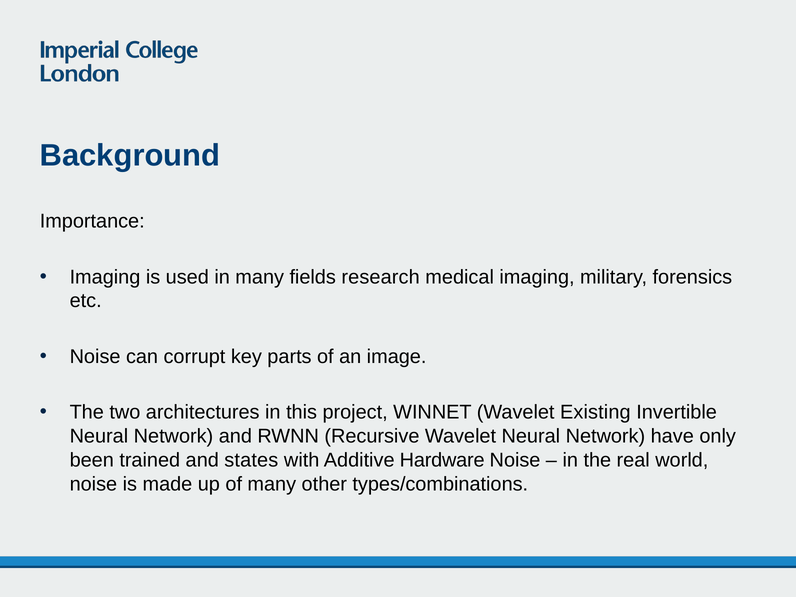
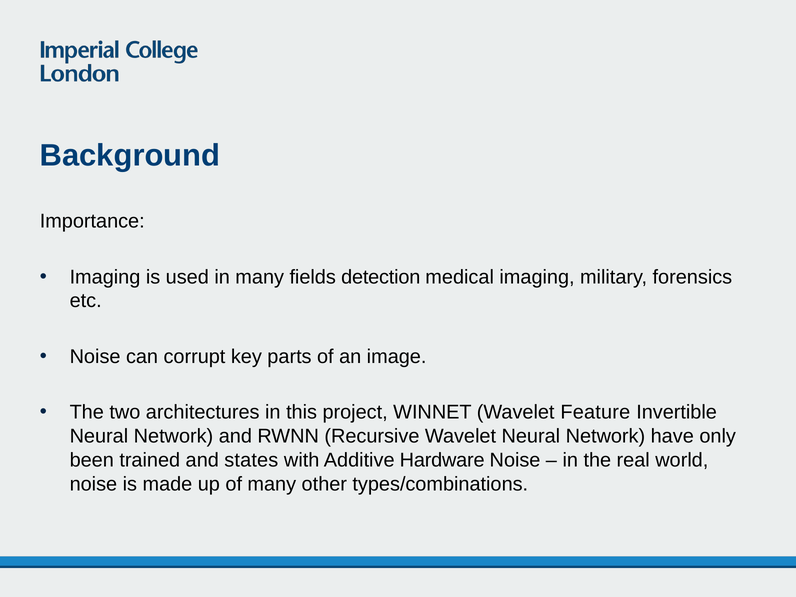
research: research -> detection (381, 277)
Existing: Existing -> Feature (595, 412)
